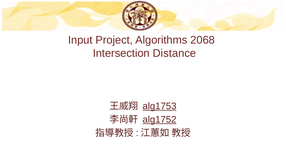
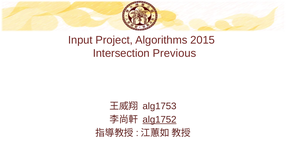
2068: 2068 -> 2015 (203, 40)
Distance: Distance -> Previous (174, 53)
alg1753 underline: present -> none (159, 106)
